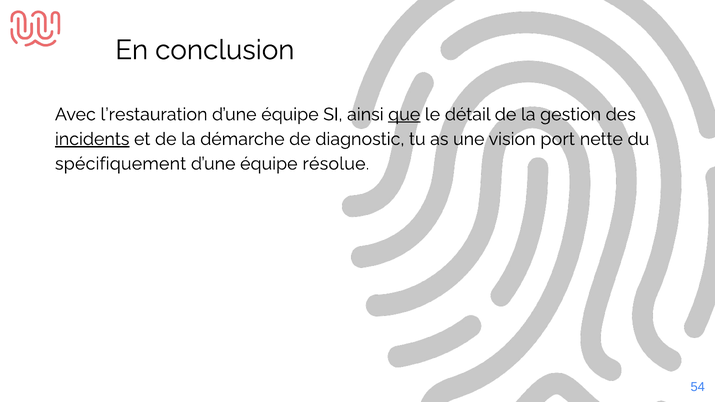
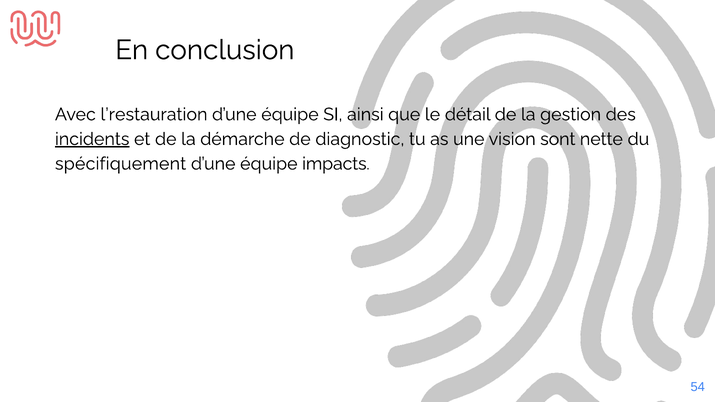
que underline: present -> none (404, 114)
port: port -> sont (558, 139)
résolue: résolue -> impacts (336, 164)
